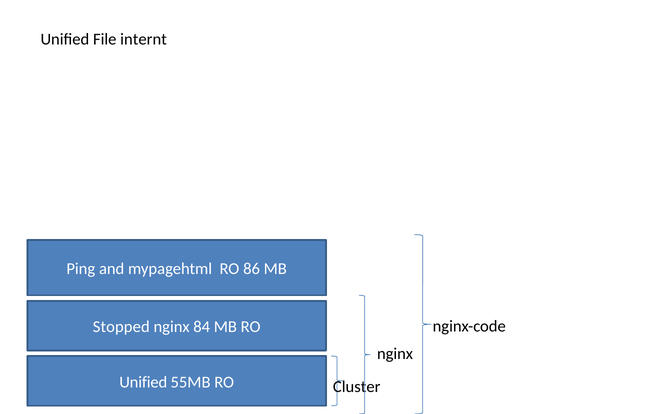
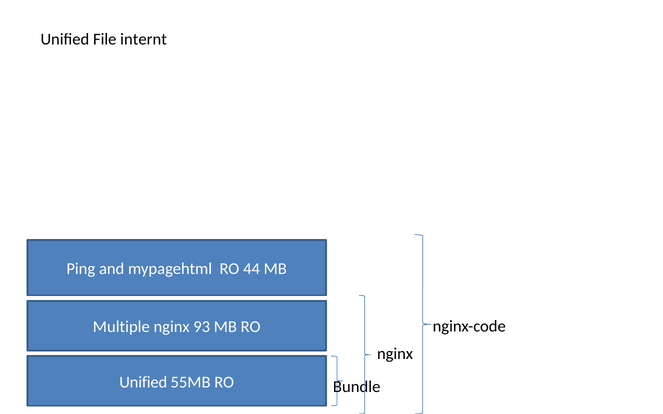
86: 86 -> 44 (252, 269)
Stopped: Stopped -> Multiple (121, 327)
84: 84 -> 93 (202, 327)
Cluster: Cluster -> Bundle (357, 387)
